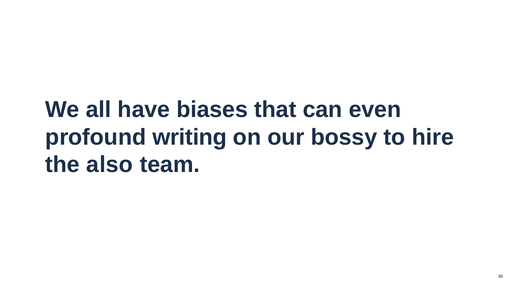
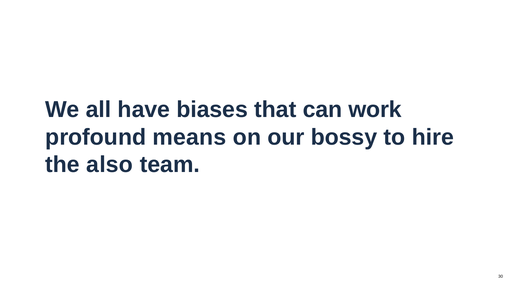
even: even -> work (375, 109)
writing: writing -> means (189, 137)
